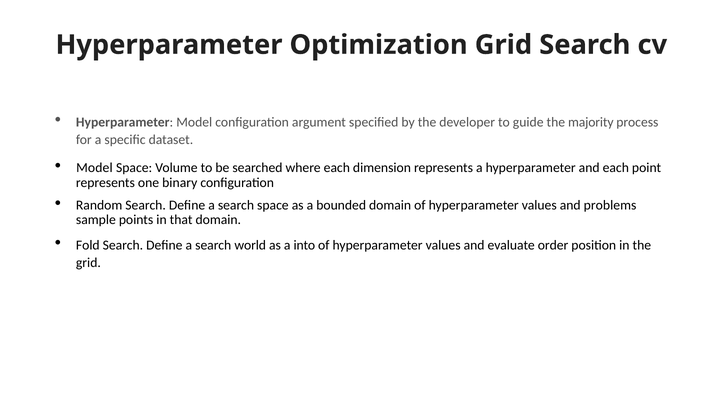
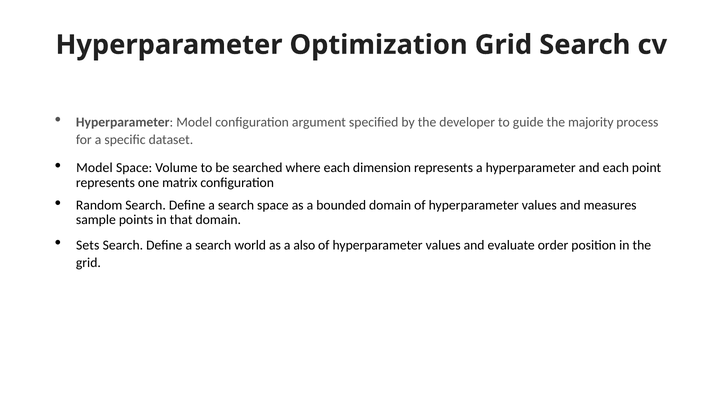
binary: binary -> matrix (180, 182)
problems: problems -> measures (610, 205)
Fold: Fold -> Sets (88, 245)
into: into -> also (304, 245)
